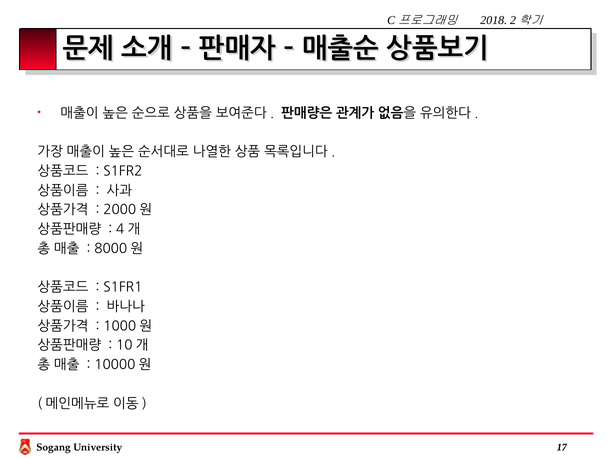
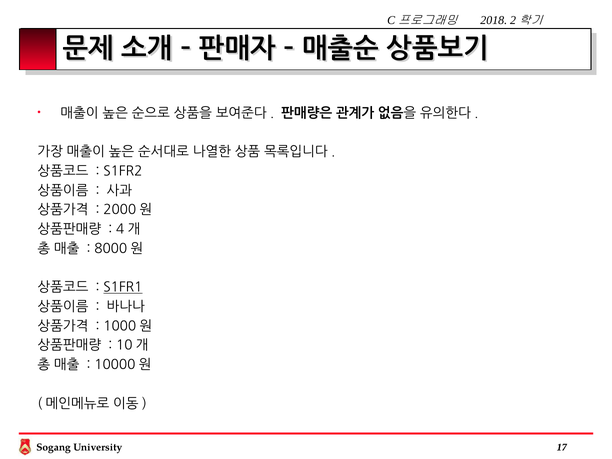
S1FR1 underline: none -> present (123, 287)
